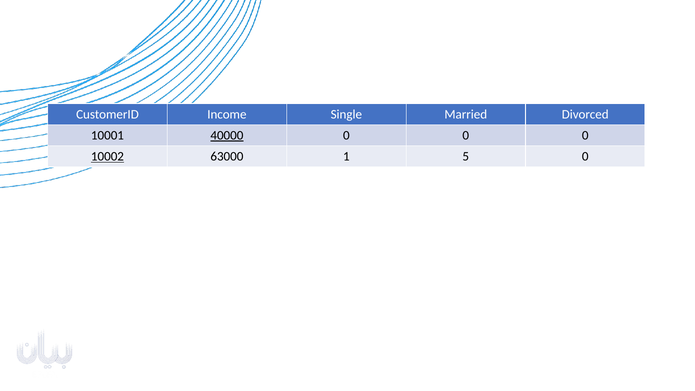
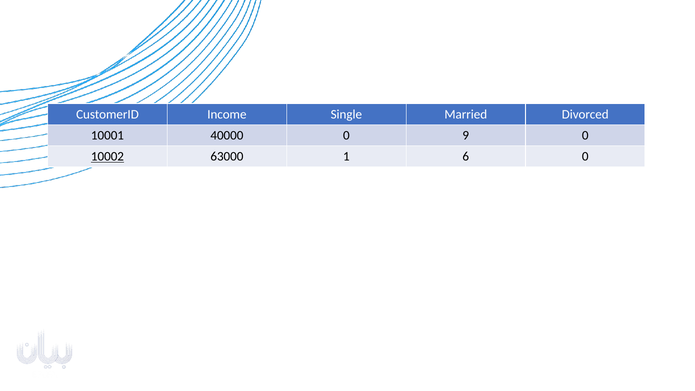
40000 underline: present -> none (227, 135)
0: 0 -> 9 (466, 135)
5: 5 -> 6 (466, 157)
